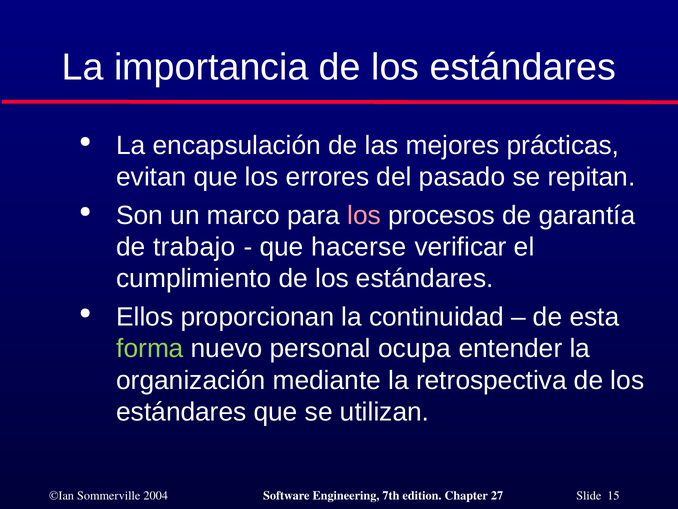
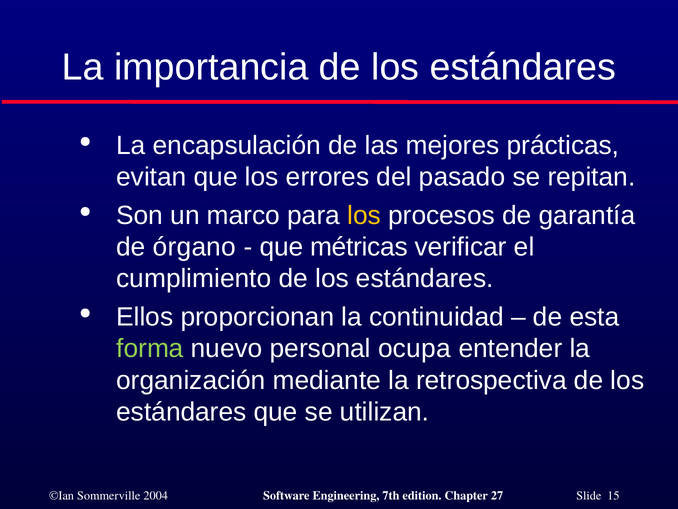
los colour: pink -> yellow (364, 215)
trabajo: trabajo -> órgano (194, 247)
hacerse: hacerse -> métricas (359, 247)
